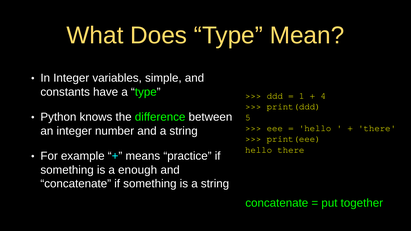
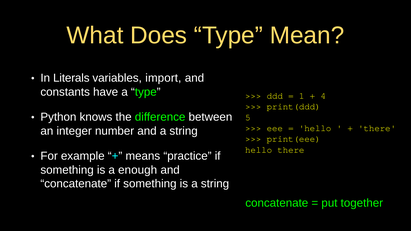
In Integer: Integer -> Literals (71, 78)
simple: simple -> import (163, 78)
